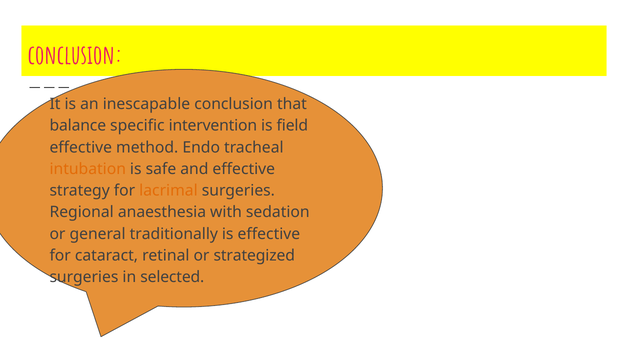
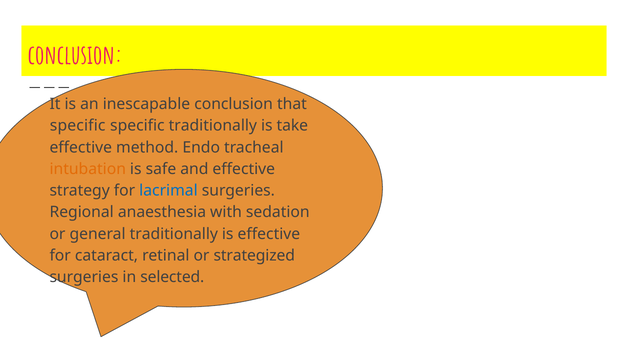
balance: balance -> specific (78, 126)
specific intervention: intervention -> traditionally (213, 126)
field: field -> take (292, 126)
lacrimal colour: orange -> blue (168, 191)
